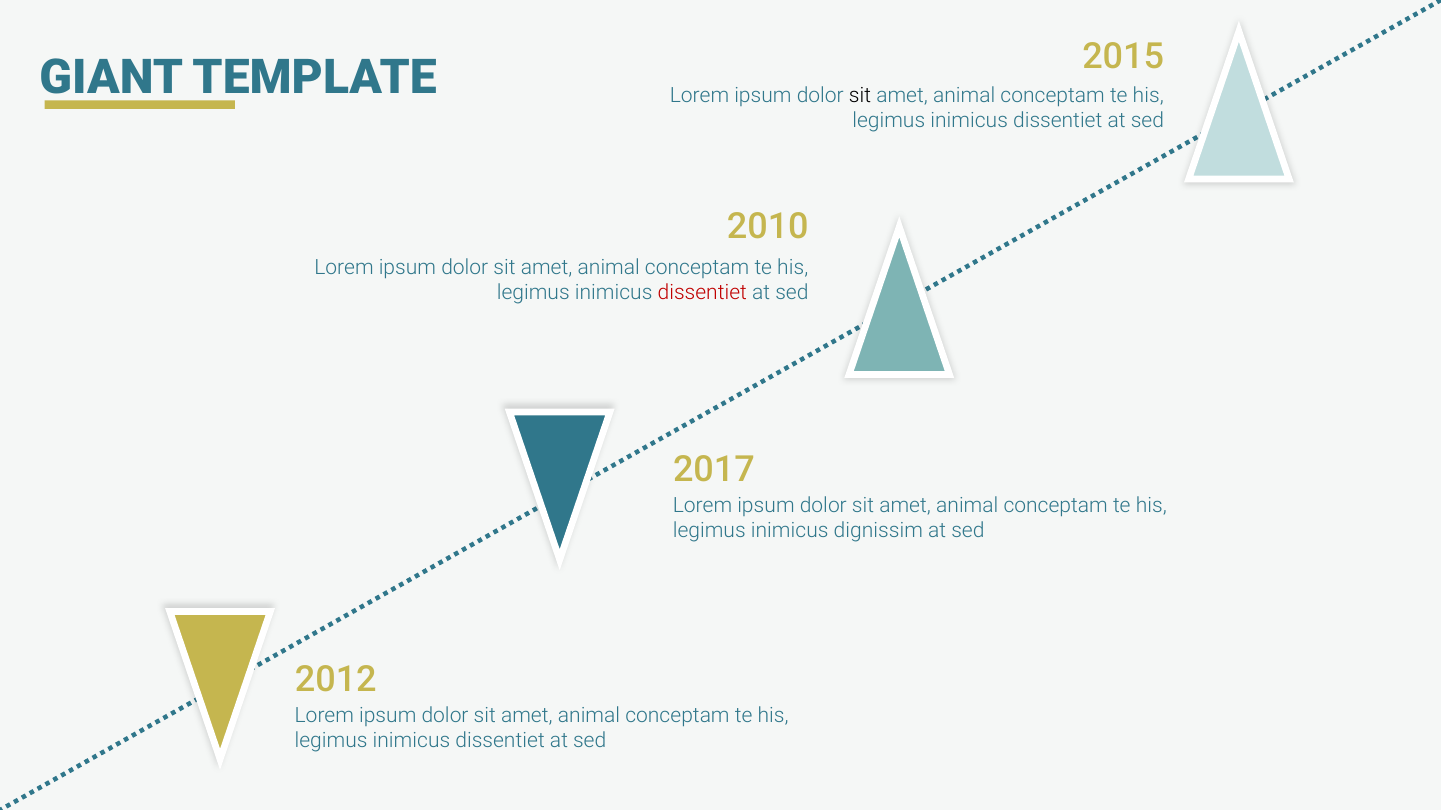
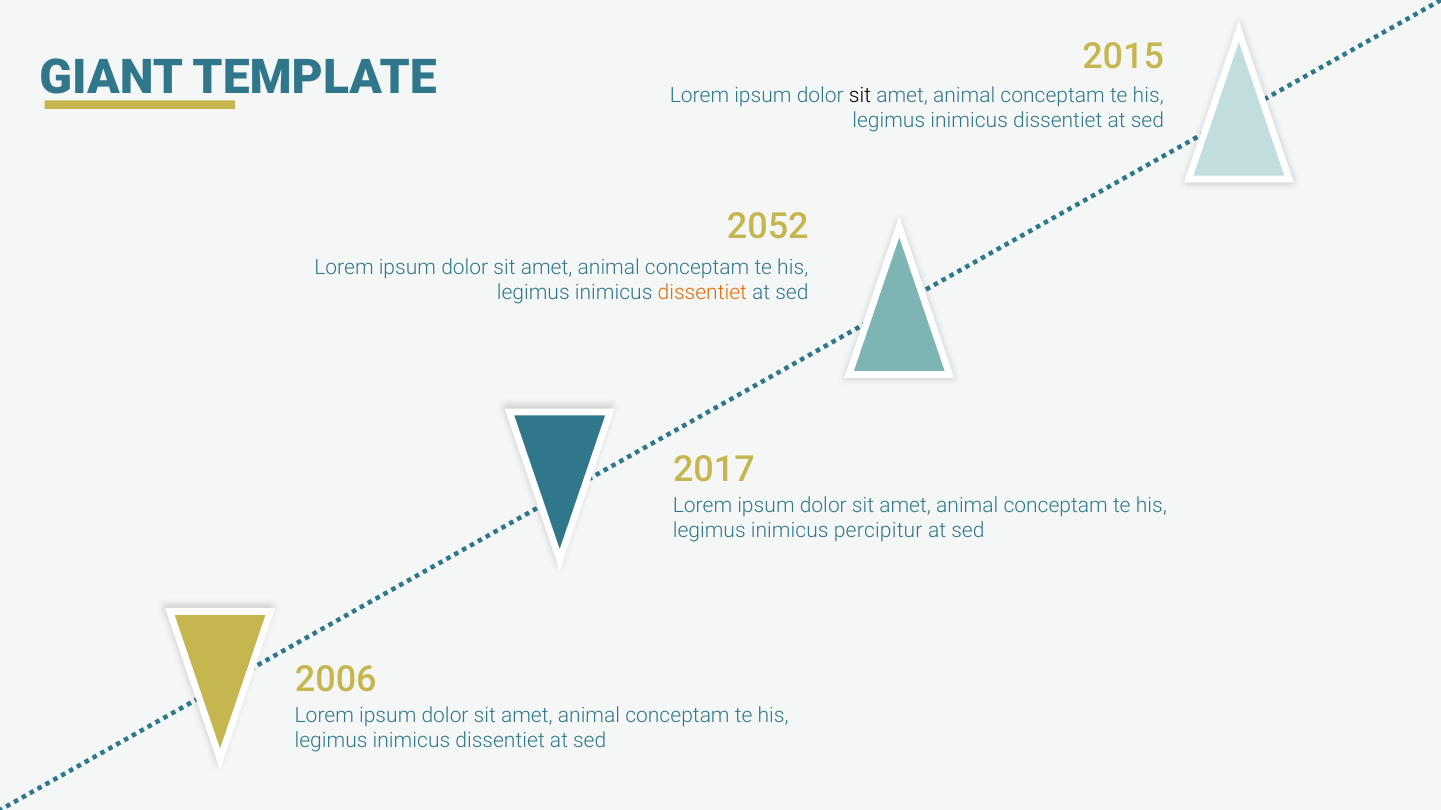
2010: 2010 -> 2052 (768, 227)
dissentiet colour: red -> orange (702, 293)
dignissim: dignissim -> percipitur (878, 531)
2012: 2012 -> 2006 (336, 680)
